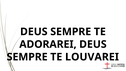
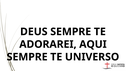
ADORAREI DEUS: DEUS -> AQUI (93, 44)
LOUVAREI: LOUVAREI -> UNIVERSO (92, 57)
